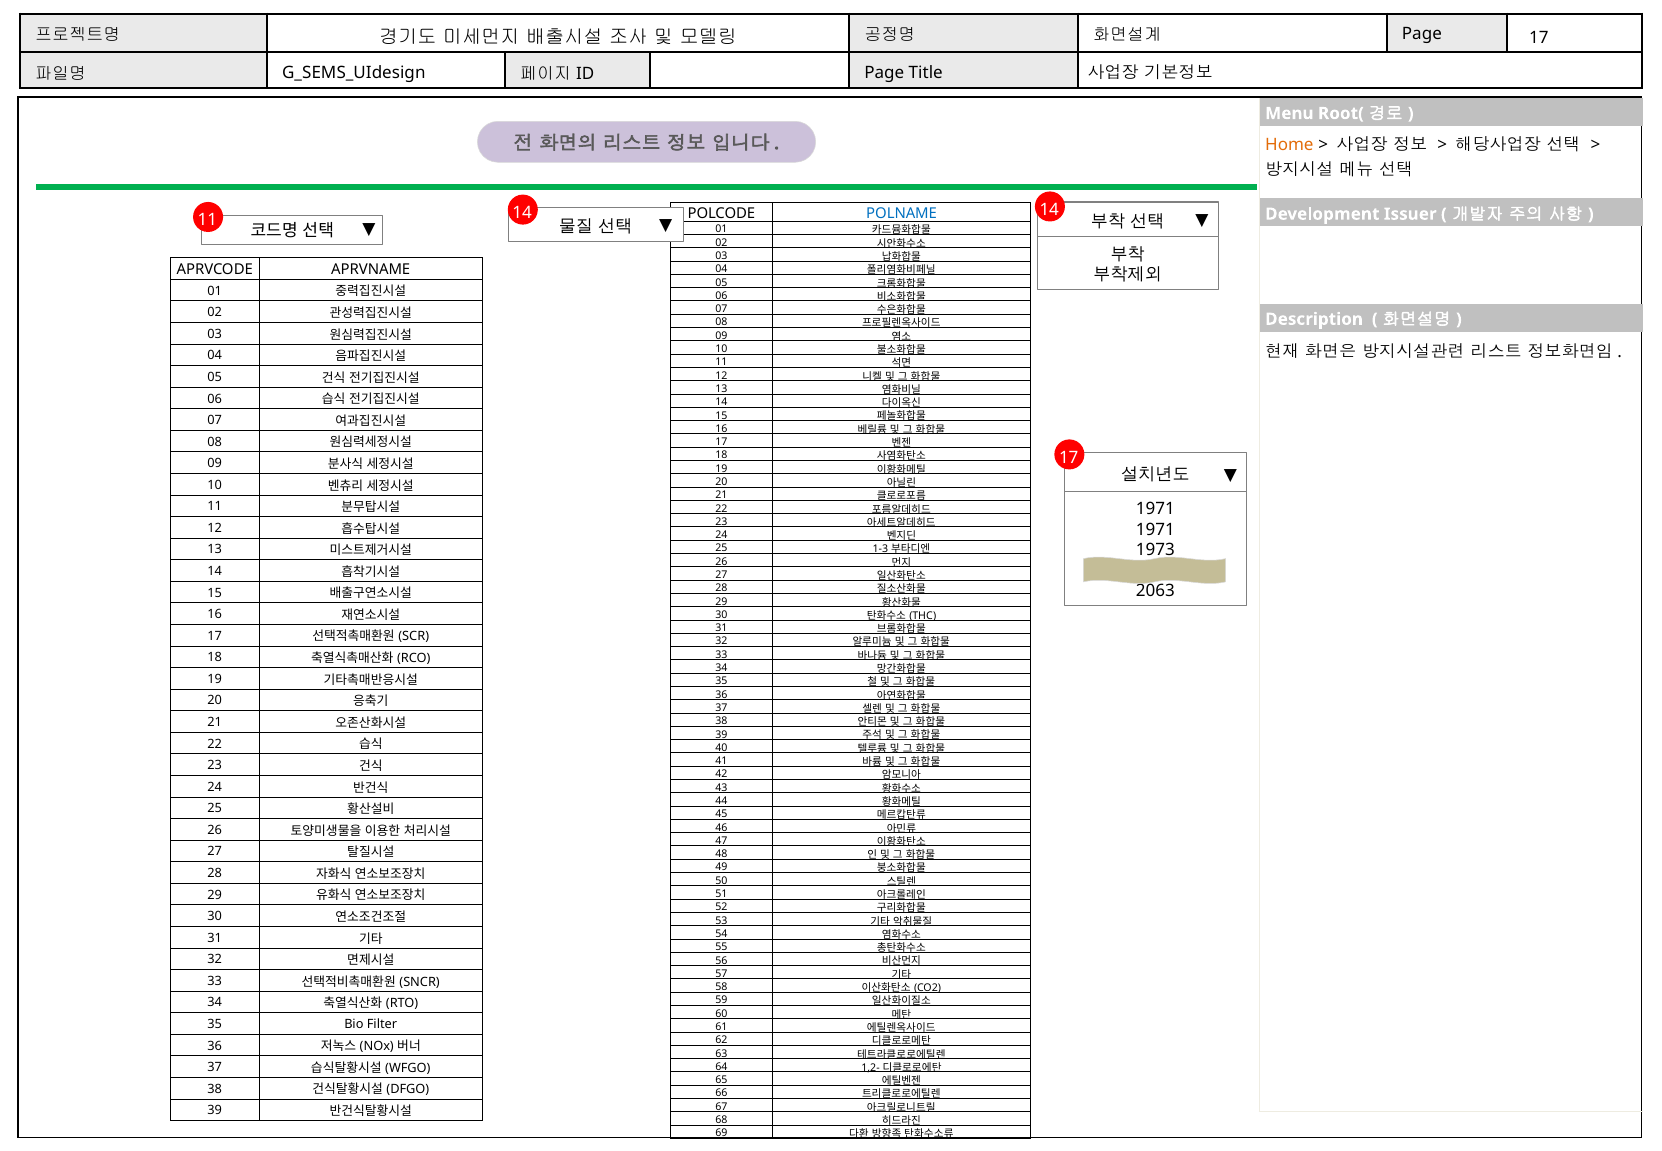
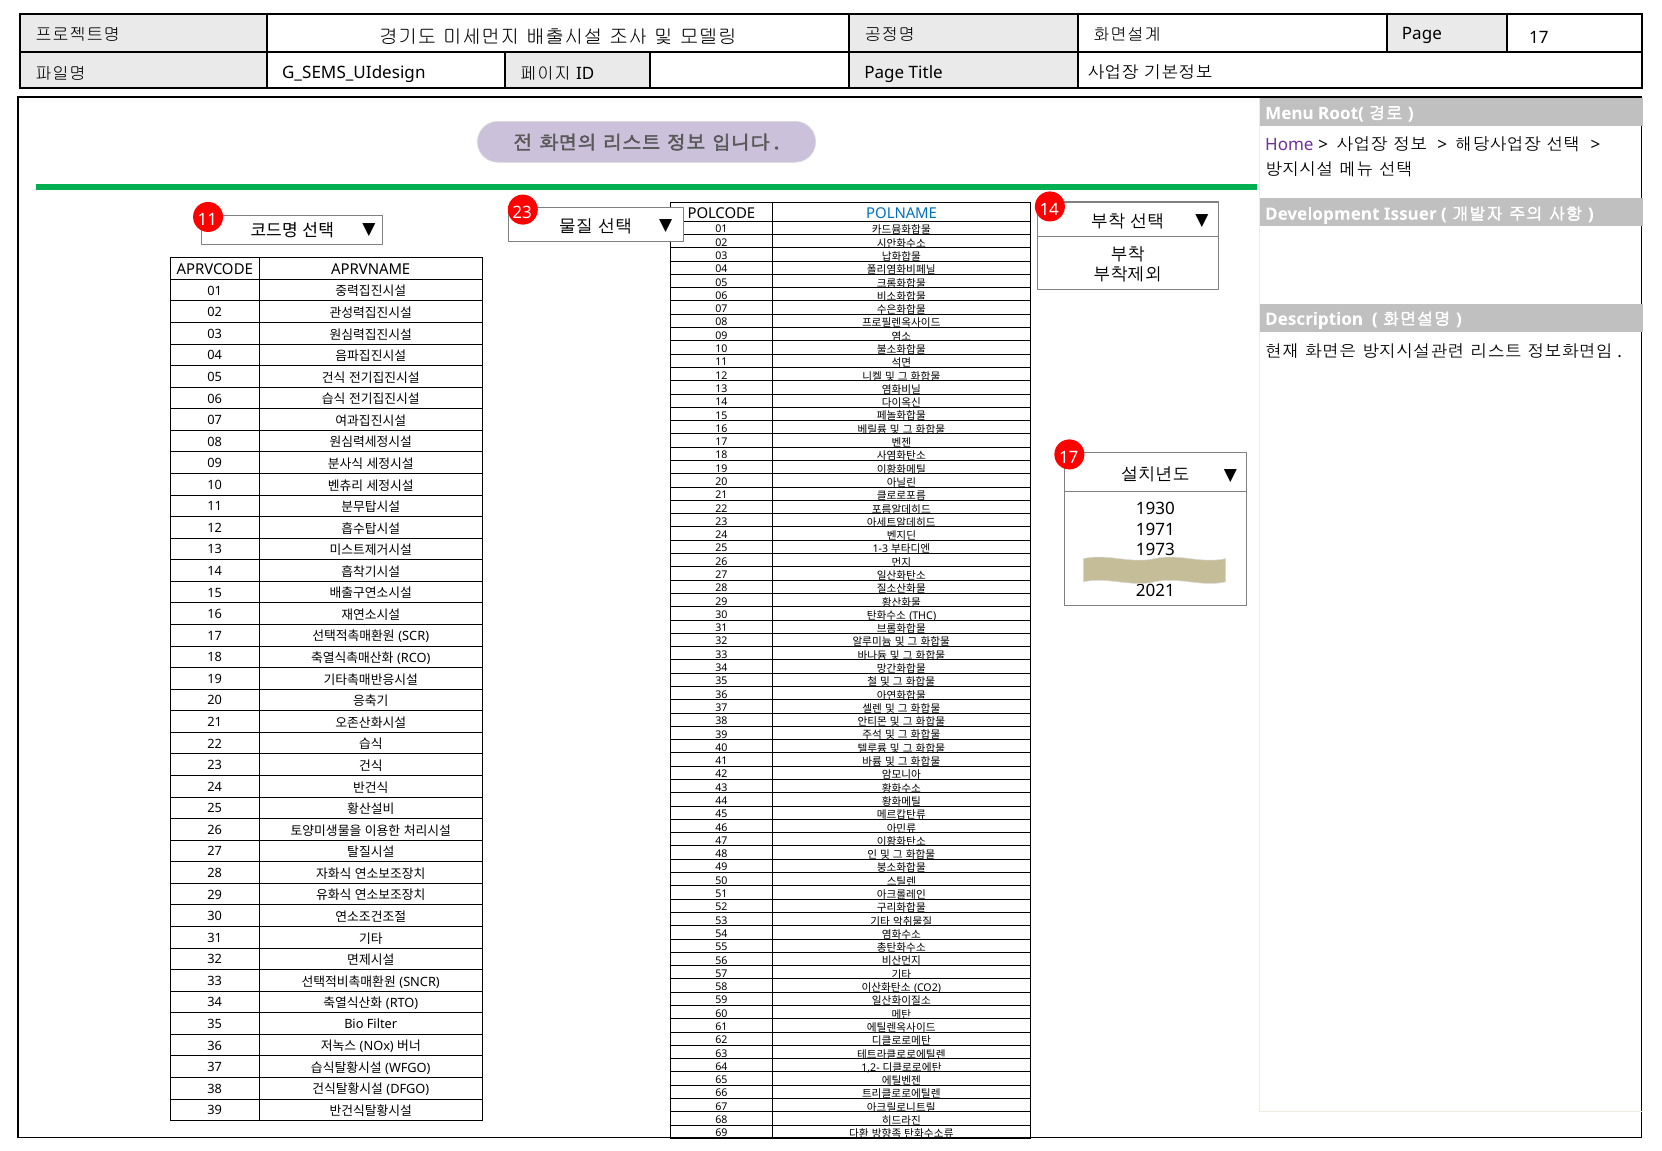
Home colour: orange -> purple (1289, 145)
11 14: 14 -> 23 (522, 213)
1971: 1971 -> 1930 (1155, 509)
2063: 2063 -> 2021 (1155, 591)
